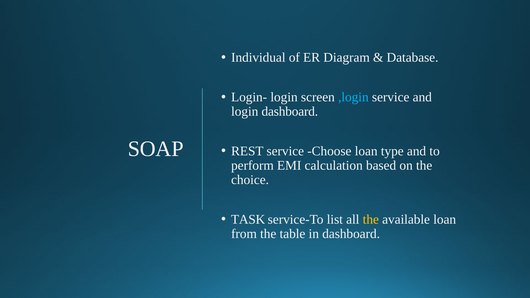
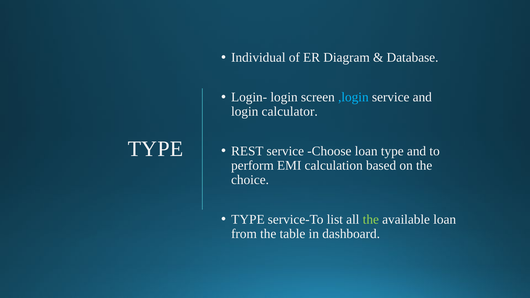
login dashboard: dashboard -> calculator (290, 112)
SOAP: SOAP -> TYPE (156, 149)
TASK: TASK -> TYPE (248, 219)
the colour: yellow -> light green (371, 219)
